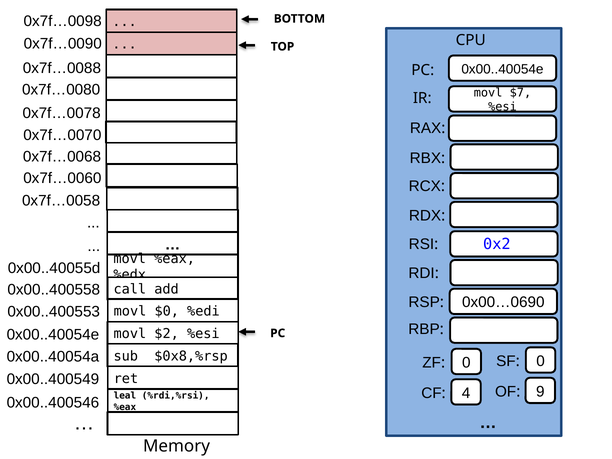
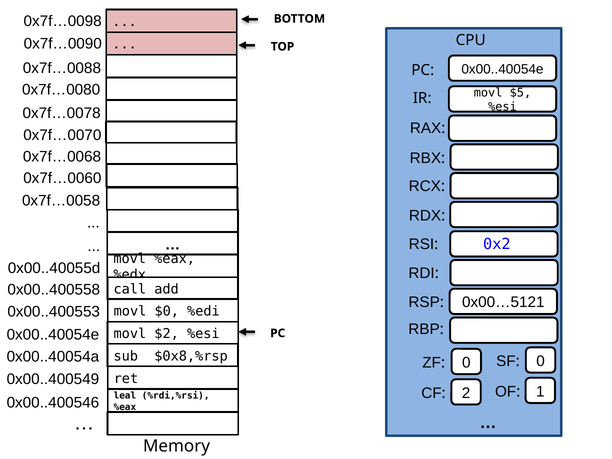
$7: $7 -> $5 (520, 93)
0x00…0690: 0x00…0690 -> 0x00…5121 (503, 302)
4: 4 -> 2 (466, 393)
9: 9 -> 1 (540, 391)
